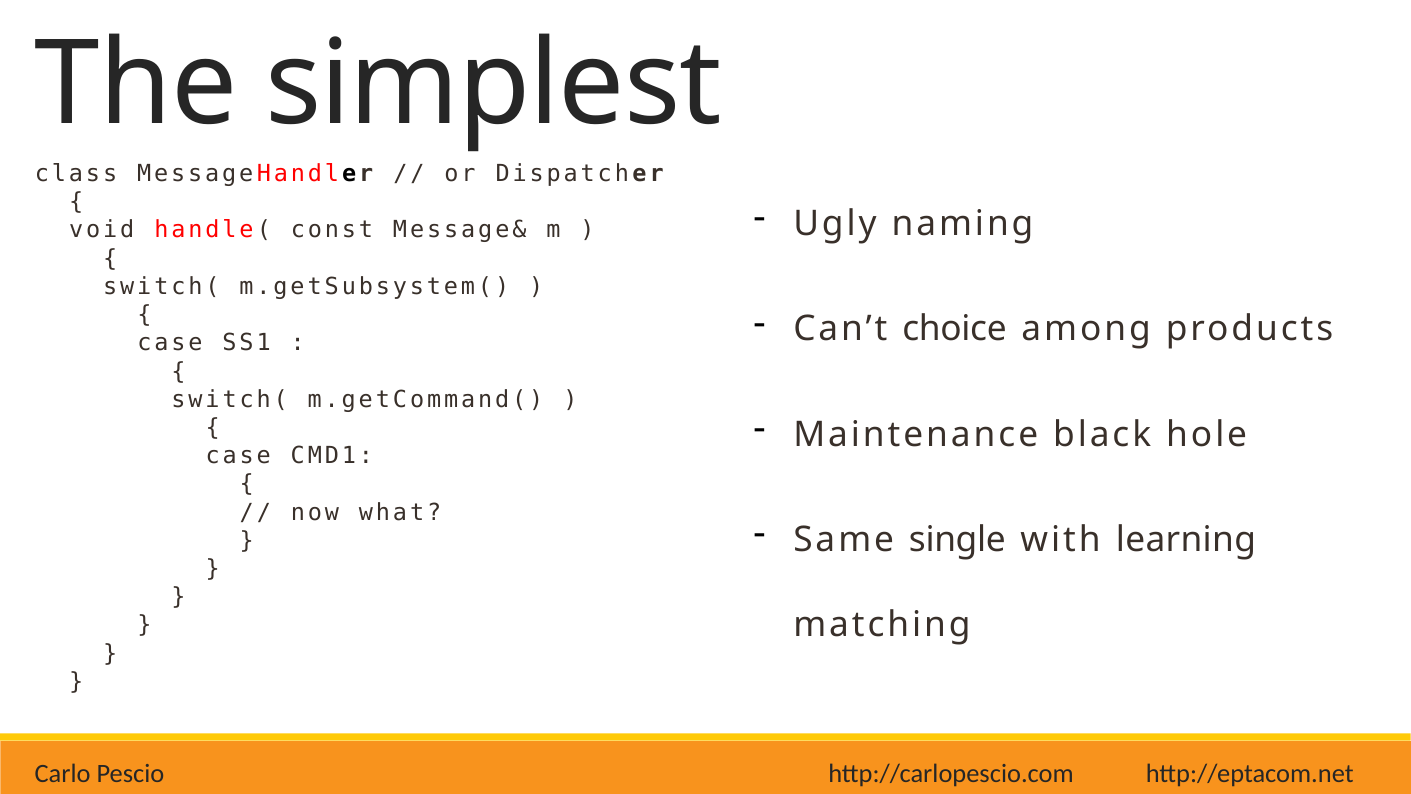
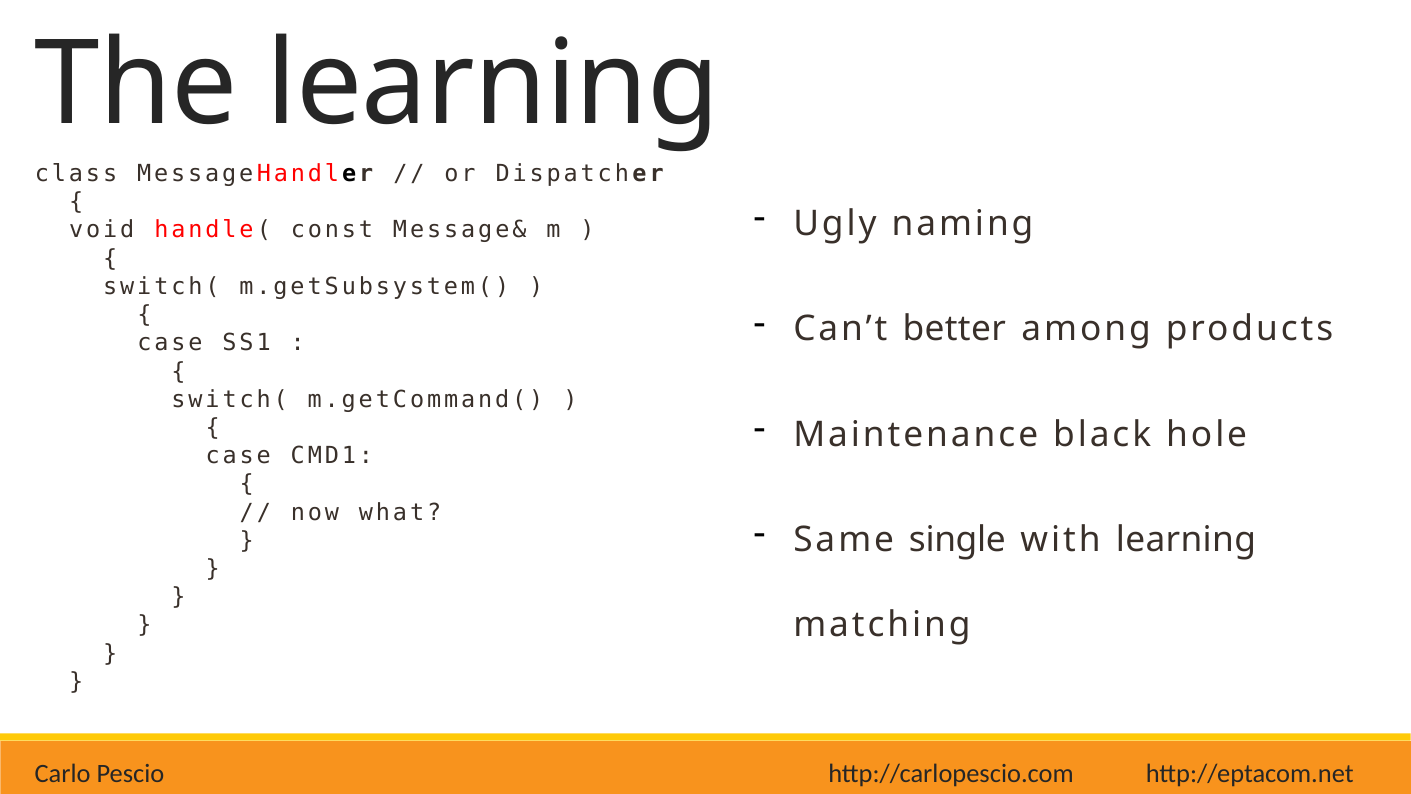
The simplest: simplest -> learning (493, 84)
choice: choice -> better (954, 329)
